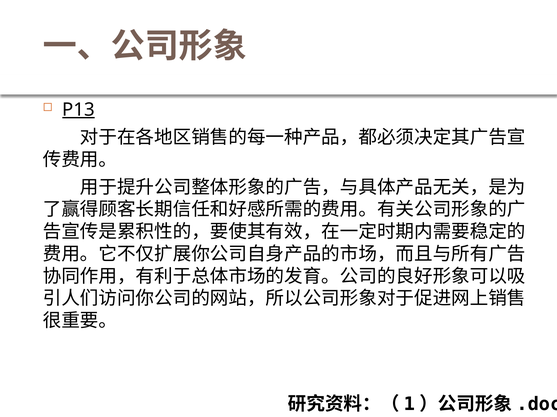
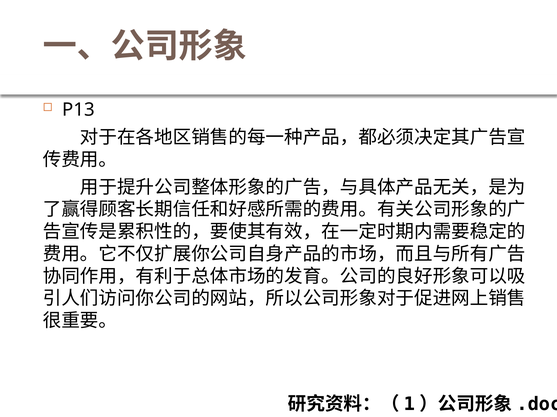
P13 underline: present -> none (79, 110)
